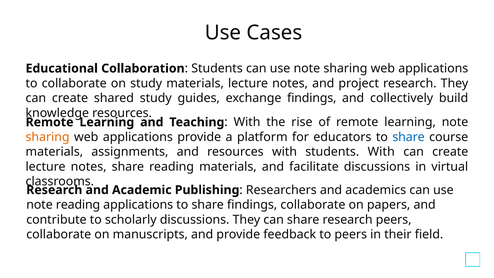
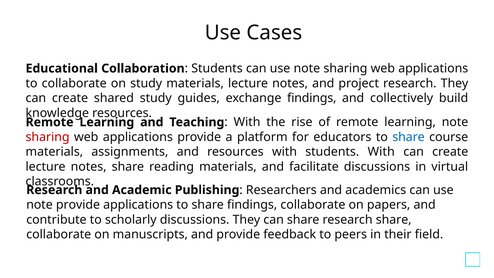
sharing colour: orange -> red (48, 137)
note reading: reading -> provide (78, 205)
research peers: peers -> share (394, 220)
